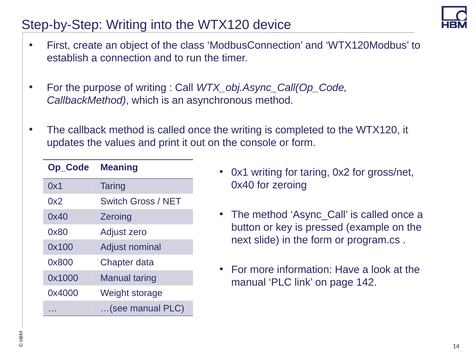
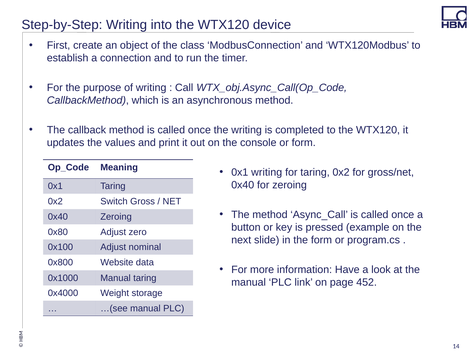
Chapter: Chapter -> Website (117, 262)
142: 142 -> 452 (367, 282)
